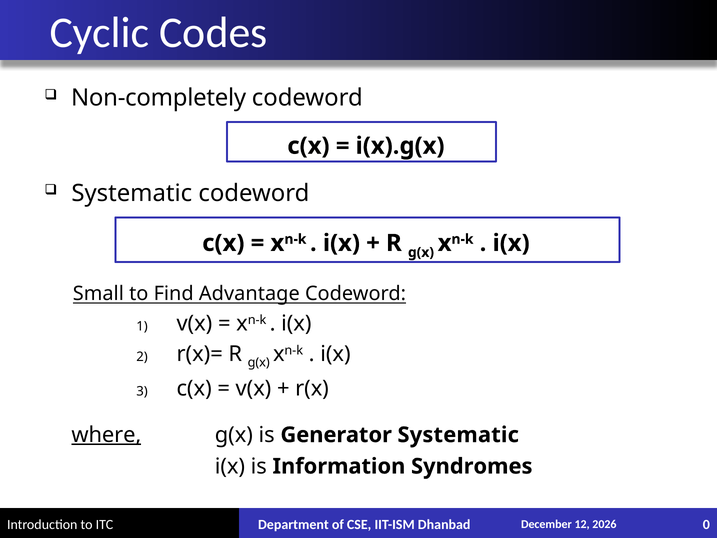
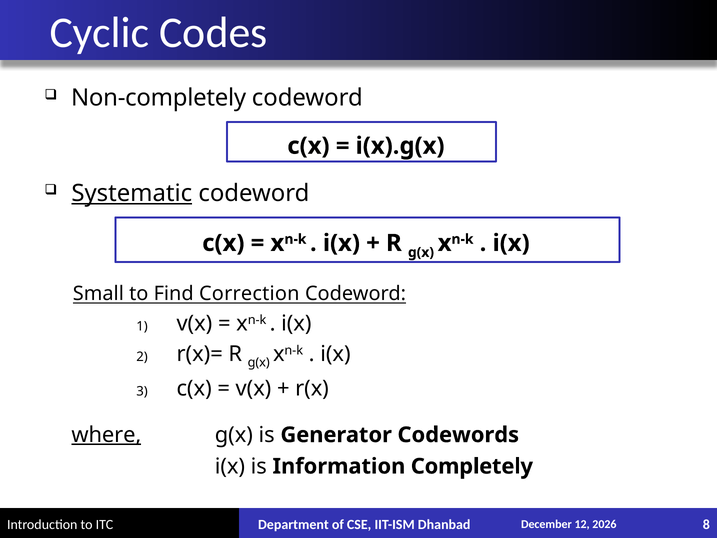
Systematic underline: none -> present (132, 193)
Advantage: Advantage -> Correction (249, 294)
Generator Systematic: Systematic -> Codewords (458, 435)
Syndromes: Syndromes -> Completely (472, 466)
0: 0 -> 8 (706, 524)
